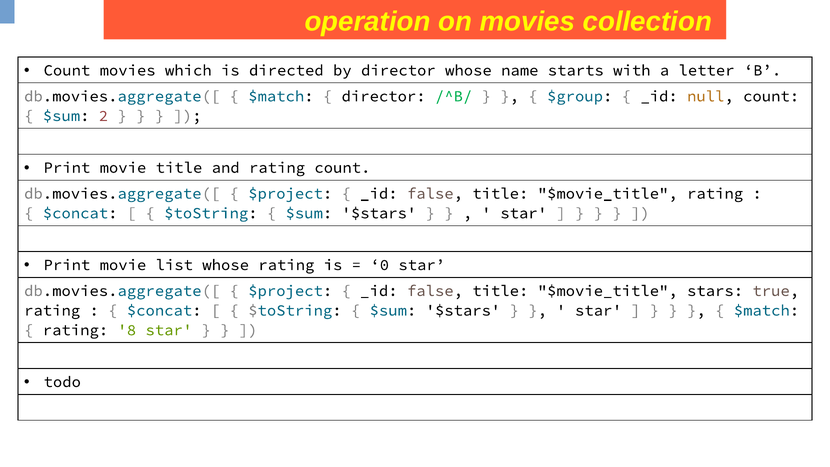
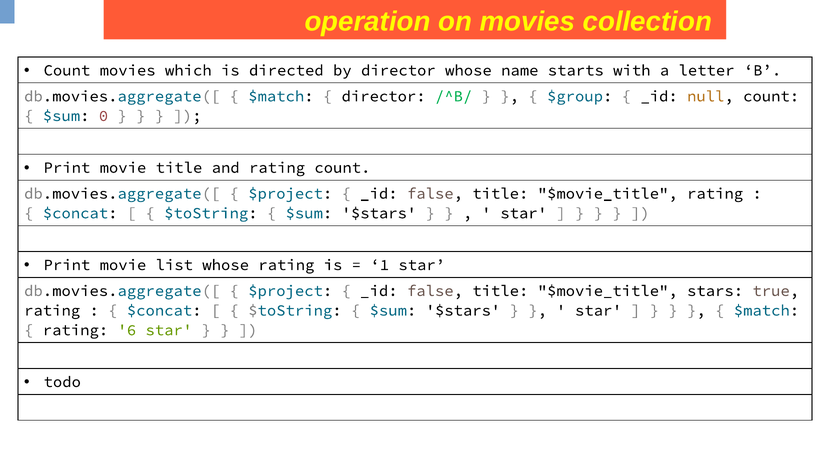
2: 2 -> 0 (103, 116)
0: 0 -> 1 (380, 265)
8: 8 -> 6 (127, 330)
